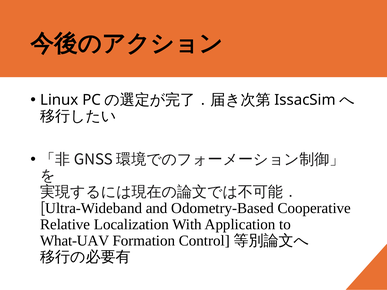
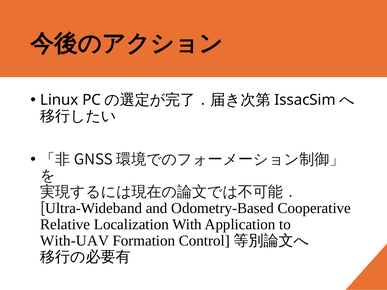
What-UAV: What-UAV -> With-UAV (75, 241)
